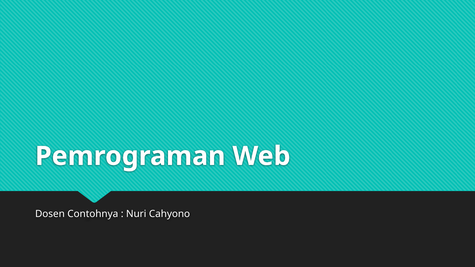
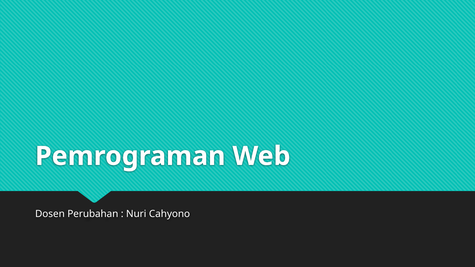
Contohnya: Contohnya -> Perubahan (93, 214)
